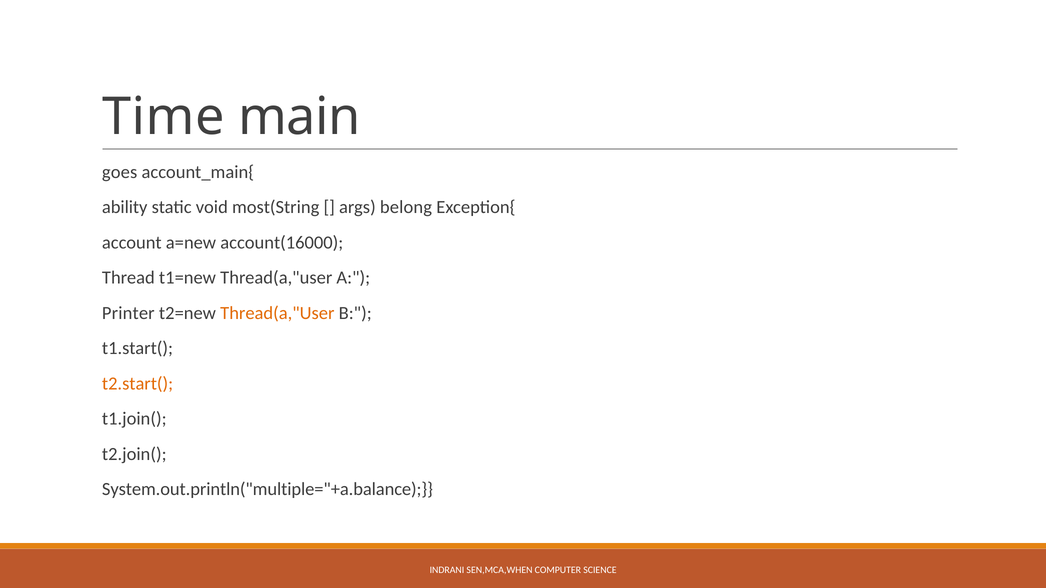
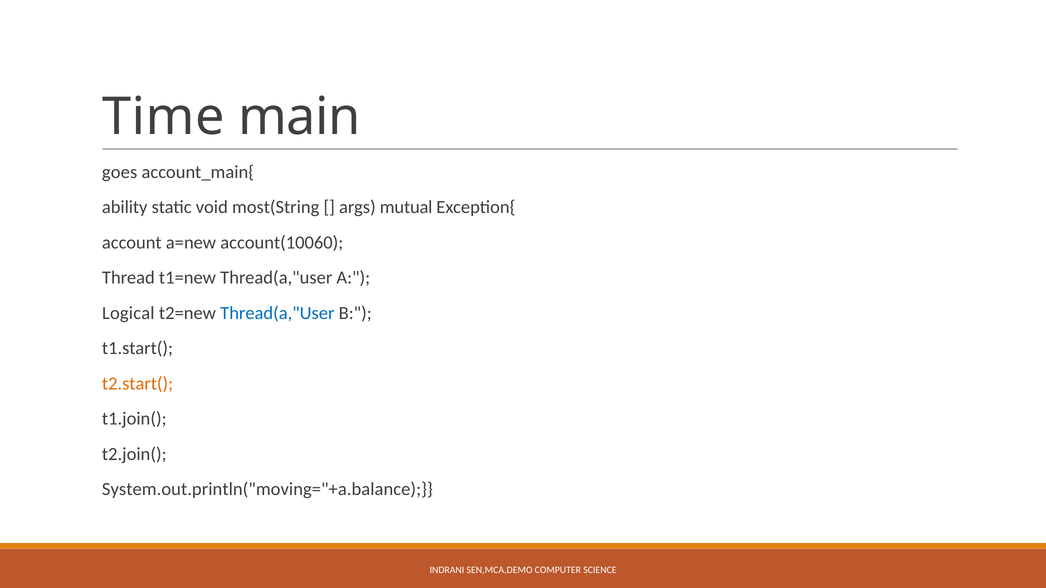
belong: belong -> mutual (406, 207)
account(16000: account(16000 -> account(10060 (282, 243)
Printer: Printer -> Logical (128, 313)
Thread(a,"User colour: orange -> blue (277, 313)
System.out.println("multiple="+a.balance: System.out.println("multiple="+a.balance -> System.out.println("moving="+a.balance (267, 490)
SEN,MCA,WHEN: SEN,MCA,WHEN -> SEN,MCA,DEMO (500, 570)
